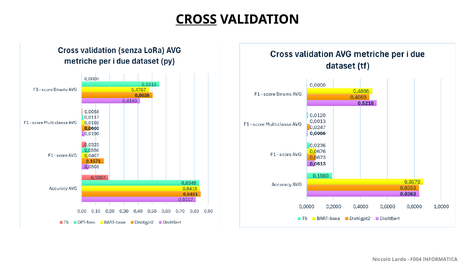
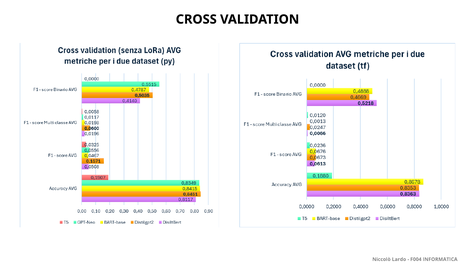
CROSS underline: present -> none (196, 19)
